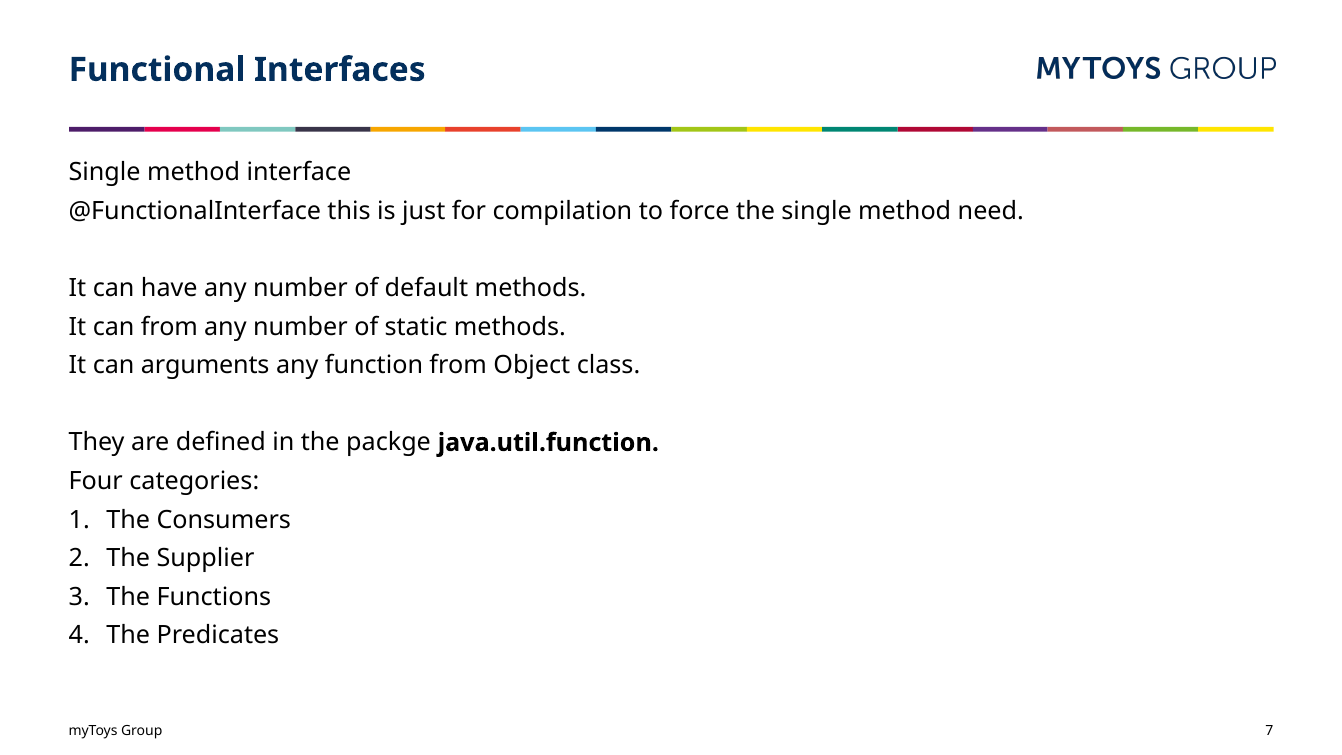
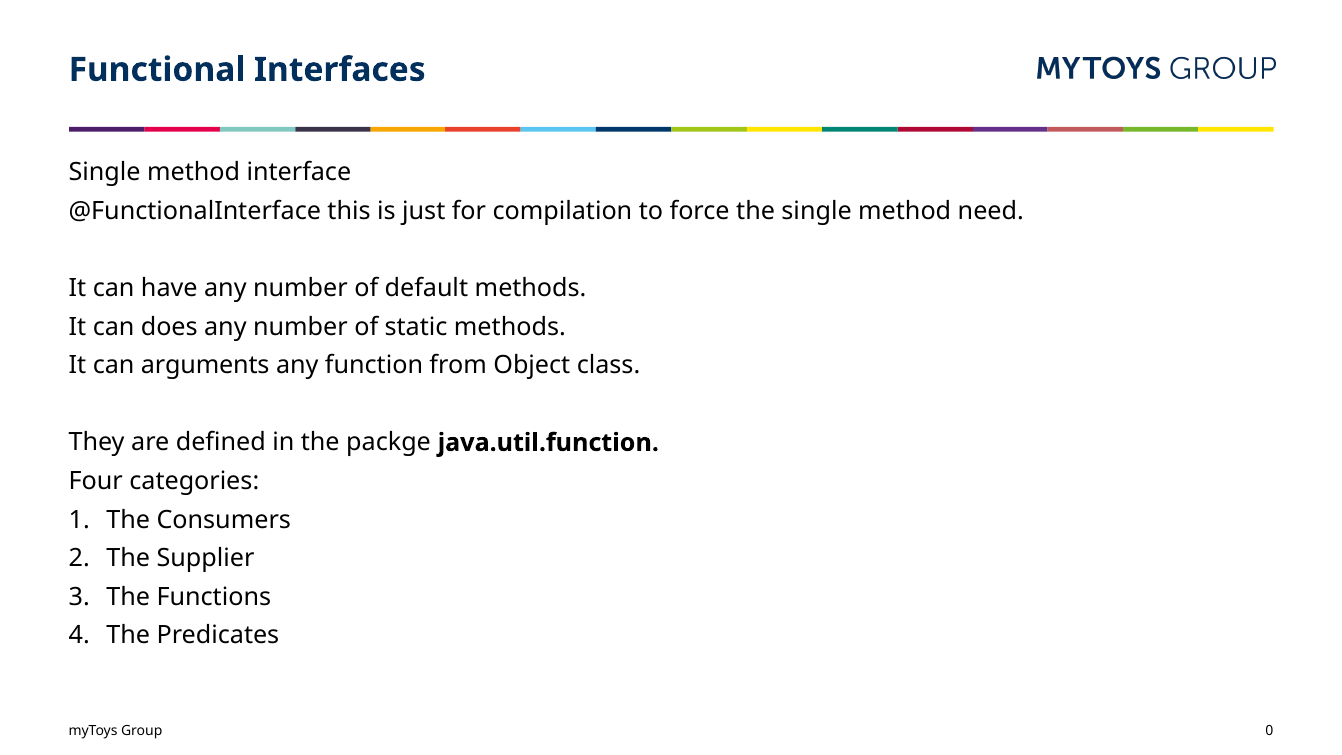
can from: from -> does (169, 327)
7: 7 -> 0 (1269, 730)
